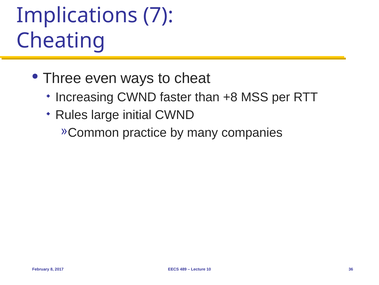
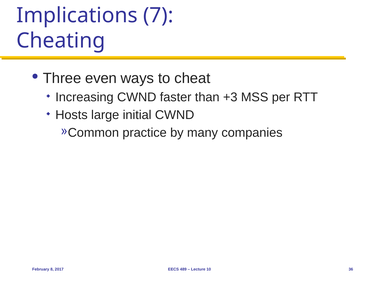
+8: +8 -> +3 (230, 97)
Rules: Rules -> Hosts (71, 115)
